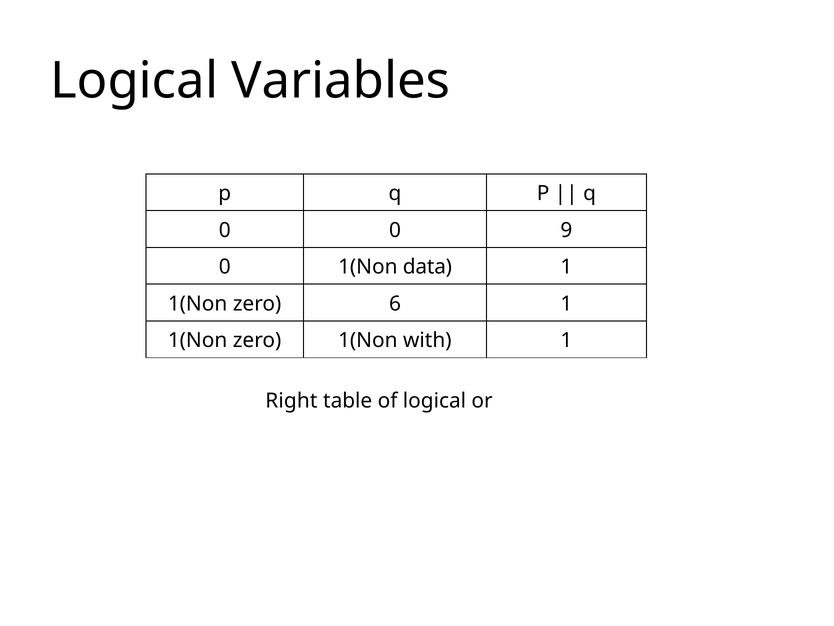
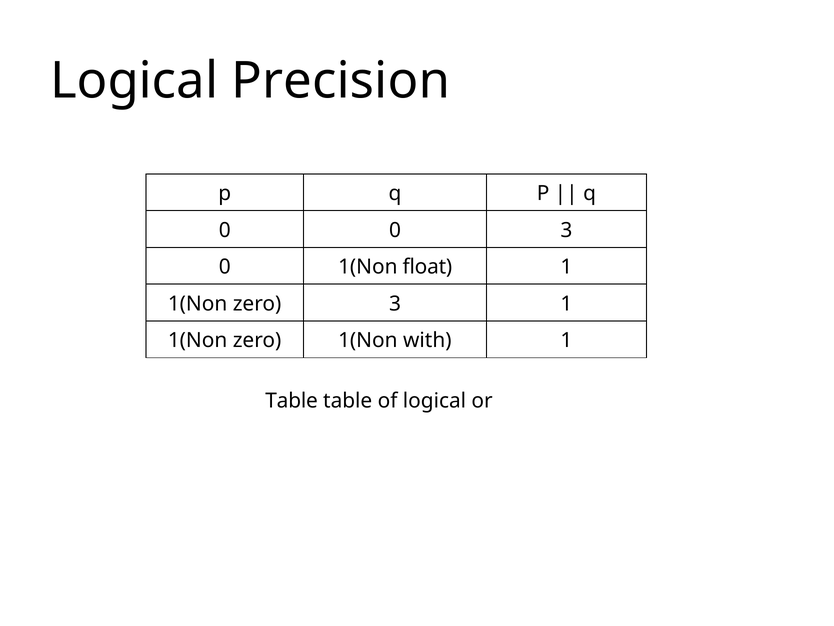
Variables: Variables -> Precision (341, 81)
0 9: 9 -> 3 (566, 230)
data: data -> float (427, 267)
zero 6: 6 -> 3 (395, 304)
Right: Right -> Table (292, 400)
